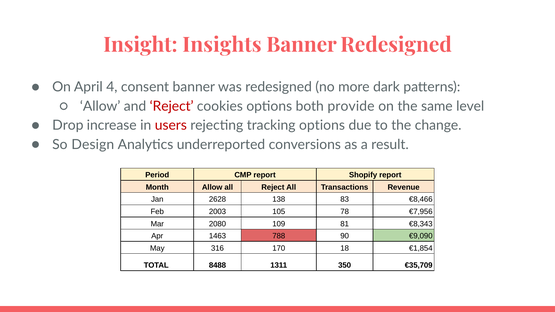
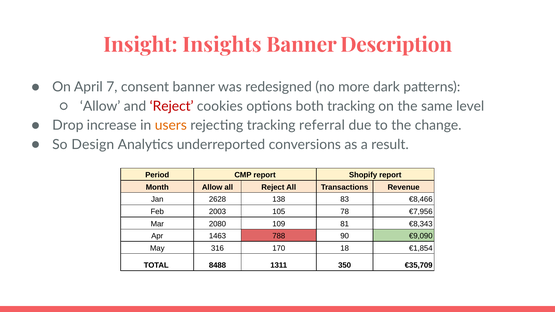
Banner Redesigned: Redesigned -> Description (396, 45)
4: 4 -> 7 (112, 87)
both provide: provide -> tracking (351, 106)
users colour: red -> orange (171, 125)
tracking options: options -> referral (322, 125)
